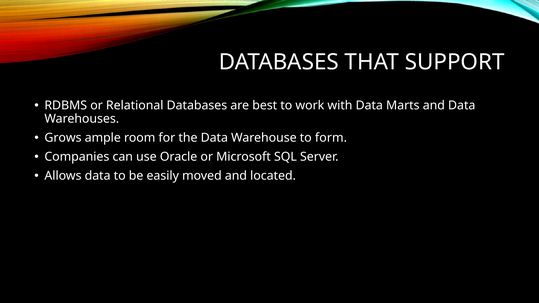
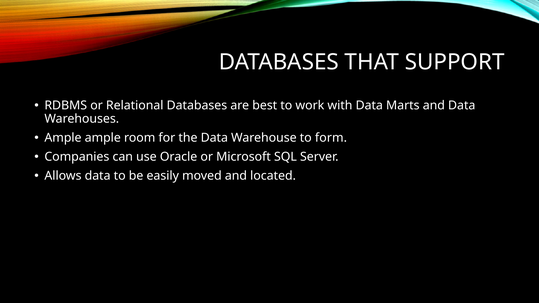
Grows: Grows -> Ample (63, 138)
